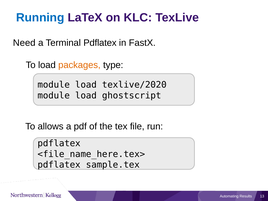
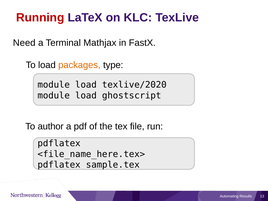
Running colour: blue -> red (40, 18)
Terminal Pdflatex: Pdflatex -> Mathjax (100, 43)
allows: allows -> author (51, 126)
